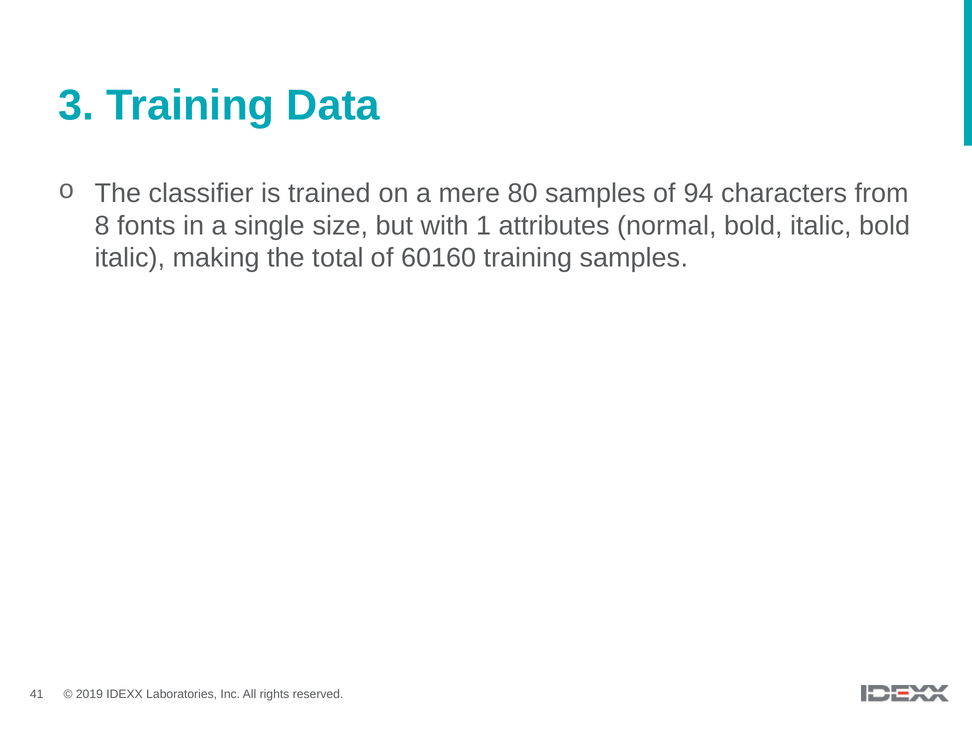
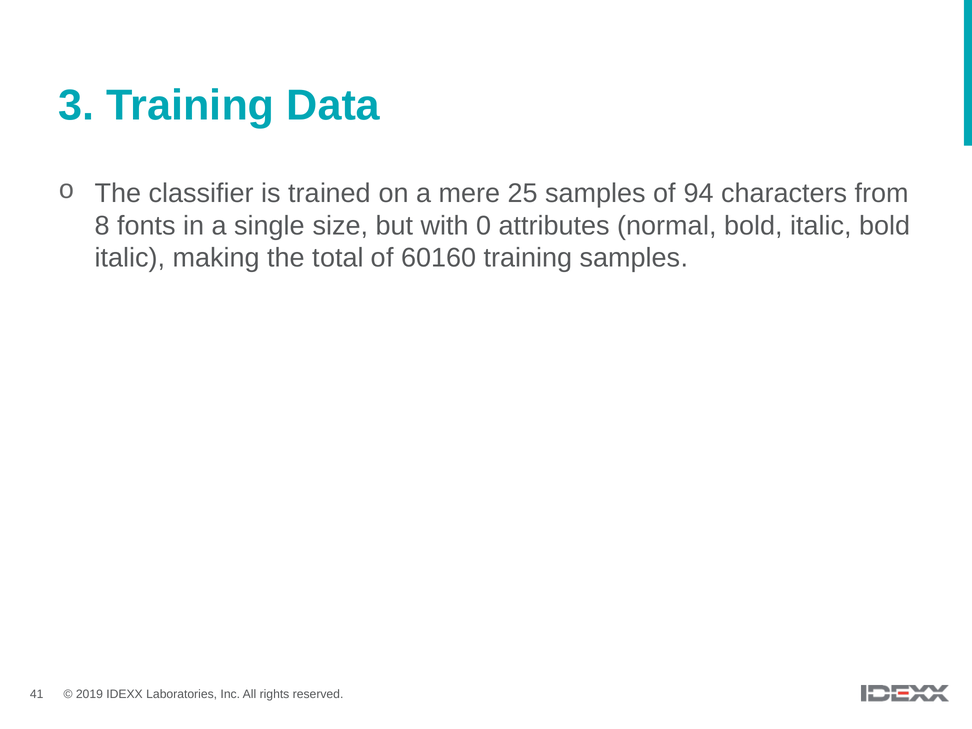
80: 80 -> 25 (523, 193)
1: 1 -> 0 (484, 226)
